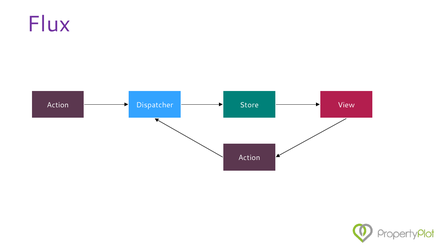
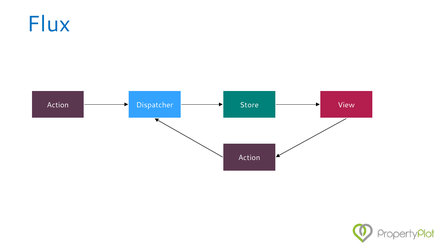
Flux colour: purple -> blue (49, 24)
